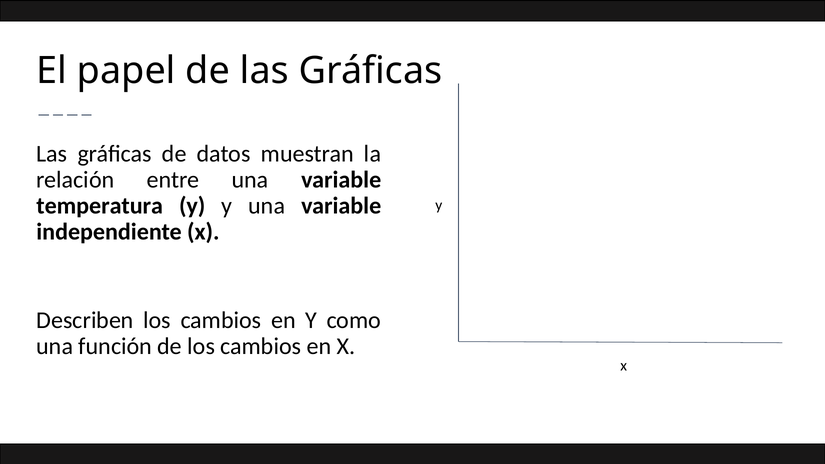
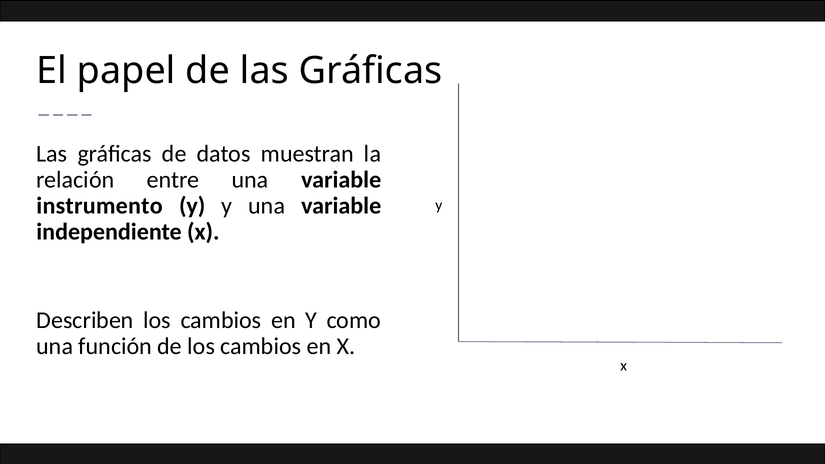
temperatura: temperatura -> instrumento (100, 206)
